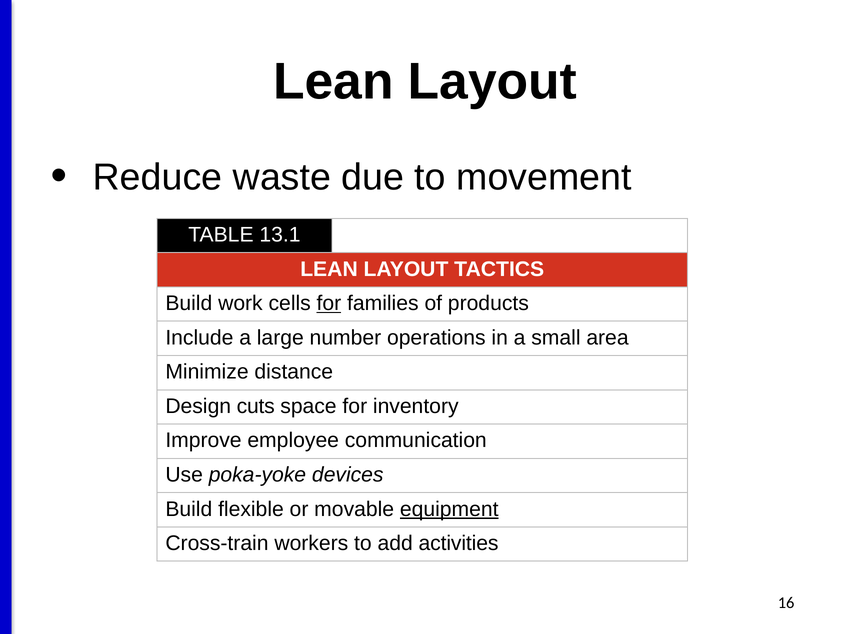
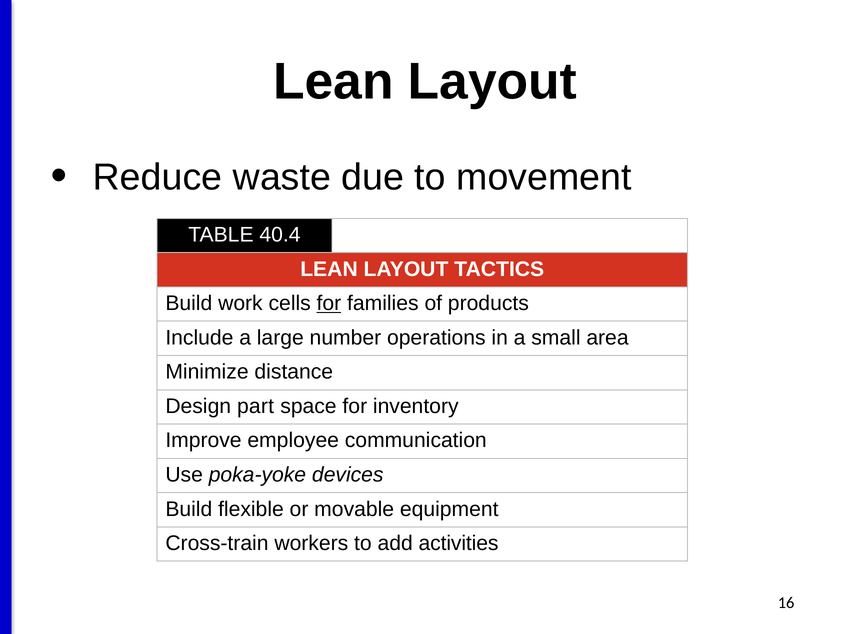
13.1: 13.1 -> 40.4 (280, 235)
cuts: cuts -> part (256, 406)
equipment underline: present -> none (449, 509)
